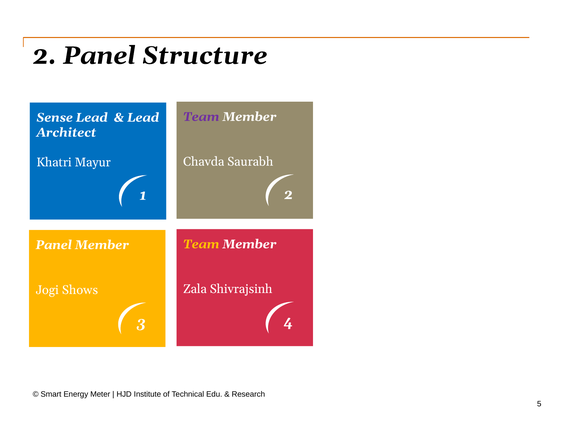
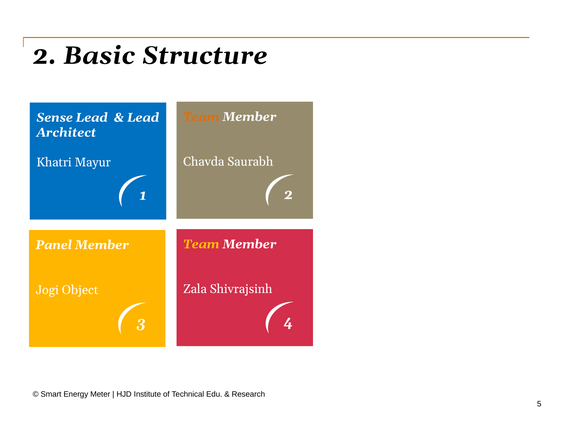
Panel: Panel -> Basic (99, 56)
Team colour: purple -> orange (201, 117)
Shows: Shows -> Object (80, 290)
